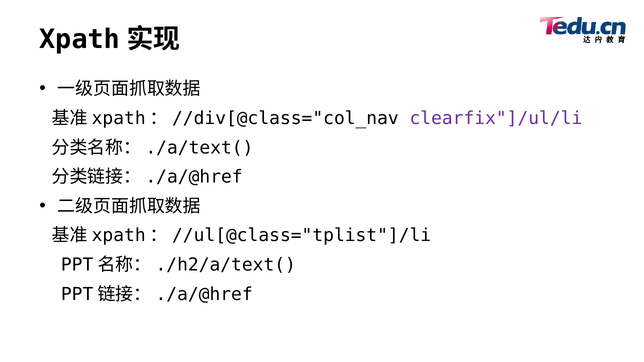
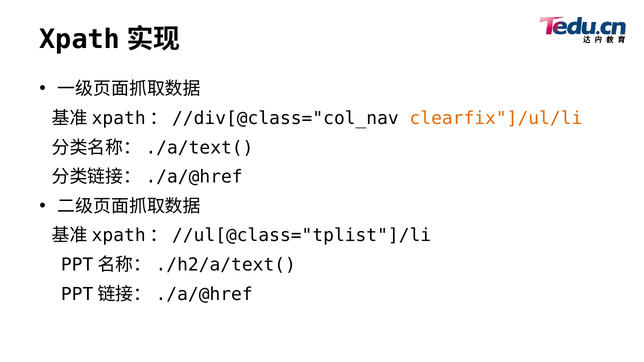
clearfix"]/ul/li colour: purple -> orange (496, 118)
